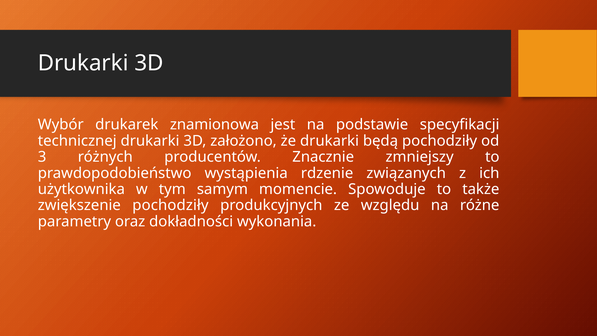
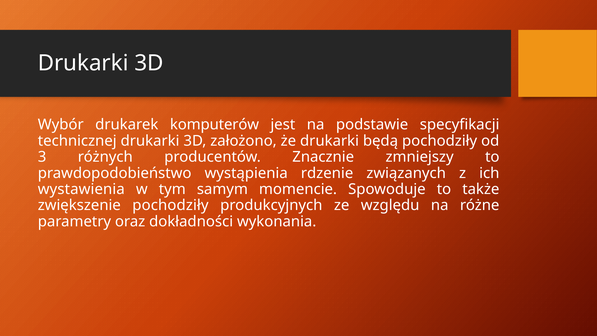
znamionowa: znamionowa -> komputerów (214, 125)
użytkownika: użytkownika -> wystawienia (81, 189)
